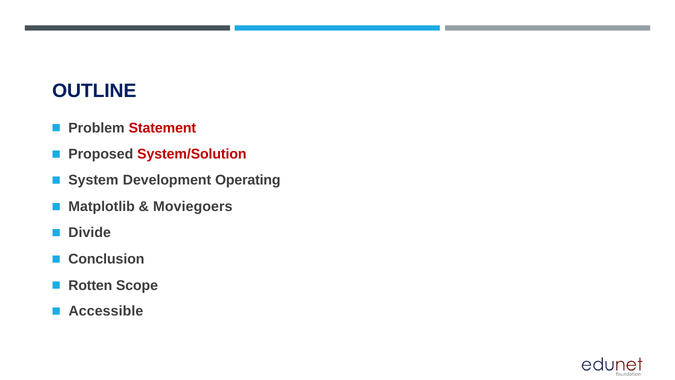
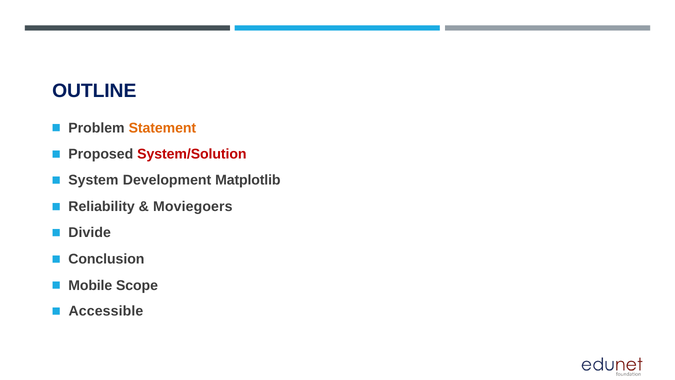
Statement colour: red -> orange (162, 128)
Operating: Operating -> Matplotlib (248, 180)
Matplotlib: Matplotlib -> Reliability (102, 206)
Rotten: Rotten -> Mobile (90, 285)
